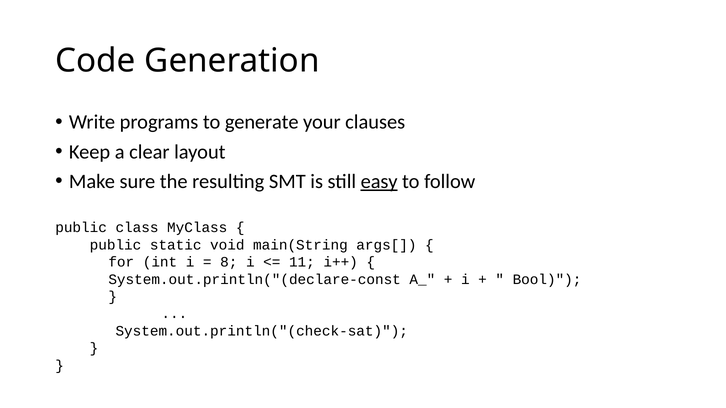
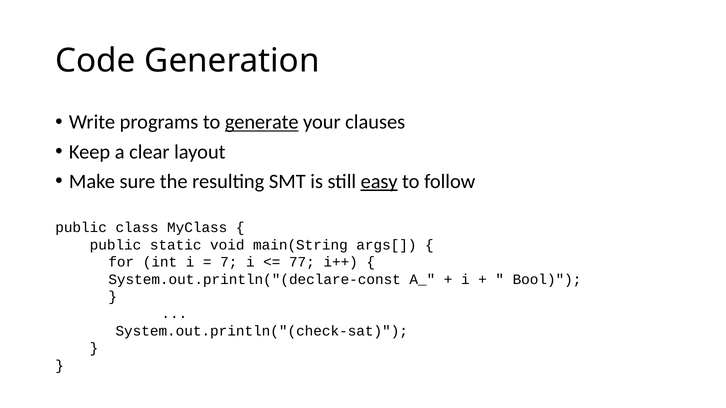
generate underline: none -> present (262, 122)
8: 8 -> 7 (229, 262)
11: 11 -> 77 (302, 262)
